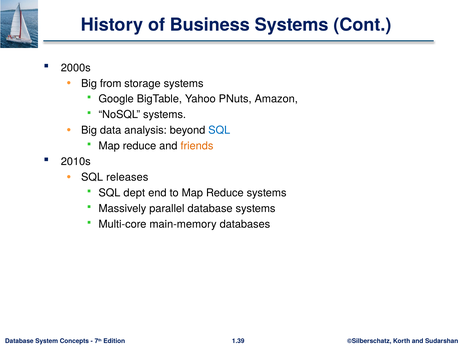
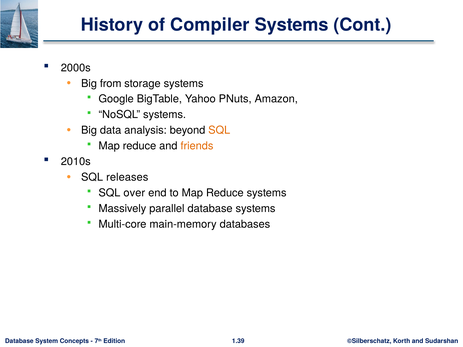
Business: Business -> Compiler (210, 25)
SQL colour: blue -> orange (219, 130)
dept: dept -> over (134, 193)
